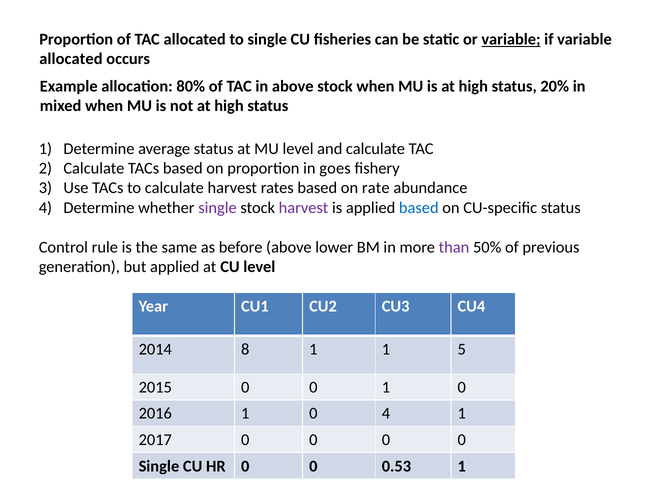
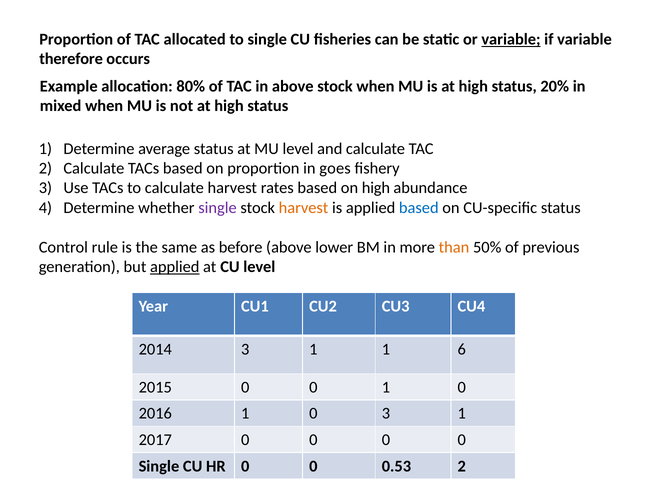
allocated: allocated -> therefore (71, 59)
on rate: rate -> high (376, 188)
harvest colour: purple -> orange (304, 208)
than colour: purple -> orange (454, 247)
applied underline: none -> present (175, 267)
2014 8: 8 -> 3 (245, 349)
5: 5 -> 6 (462, 349)
0 4: 4 -> 3 (386, 413)
0.53 1: 1 -> 2 (462, 466)
